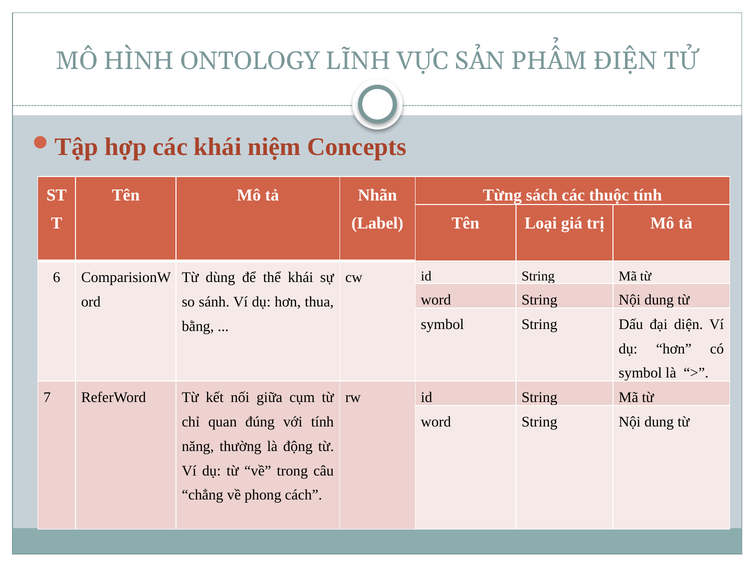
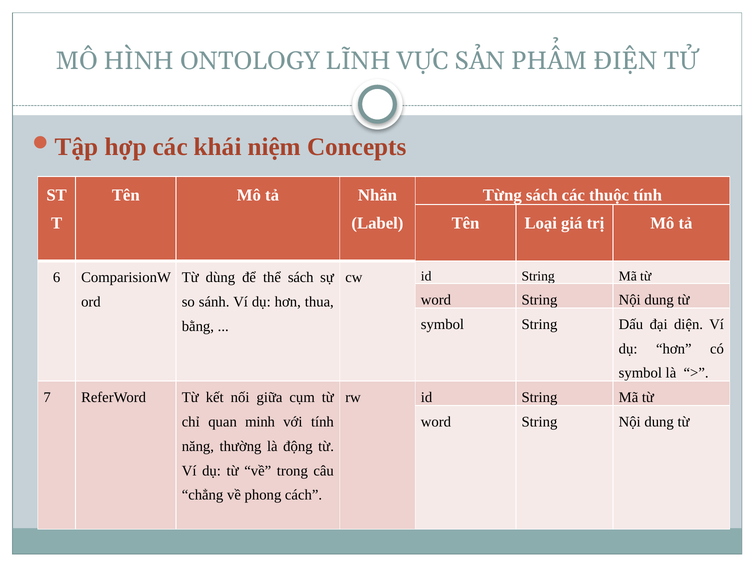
thể khái: khái -> sách (301, 277)
đúng: đúng -> minh (260, 421)
